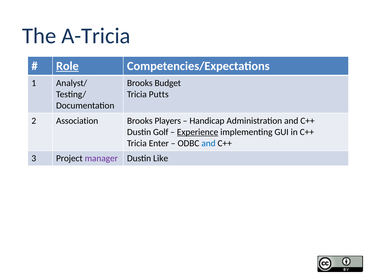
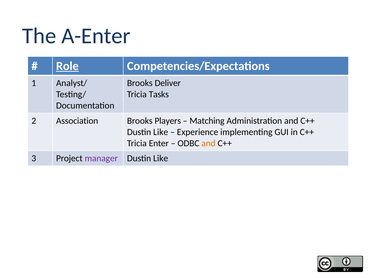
A-Tricia: A-Tricia -> A-Enter (96, 36)
Budget: Budget -> Deliver (168, 83)
Putts: Putts -> Tasks (159, 94)
Handicap: Handicap -> Matching (207, 120)
Golf: Golf -> Like (161, 132)
Experience underline: present -> none (198, 132)
and colour: blue -> orange (208, 143)
